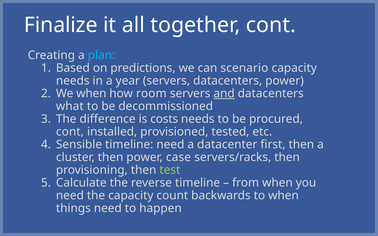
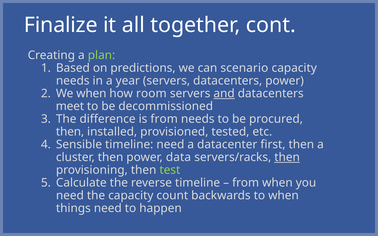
plan colour: light blue -> light green (101, 55)
what: what -> meet (70, 106)
is costs: costs -> from (164, 119)
cont: cont -> then (70, 132)
case: case -> data (178, 157)
then underline: none -> present (287, 157)
